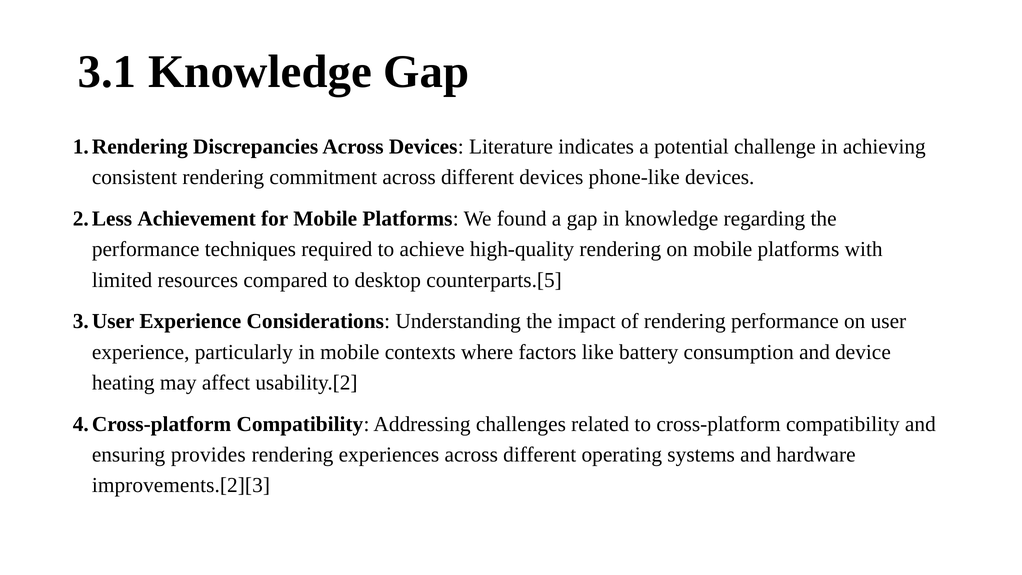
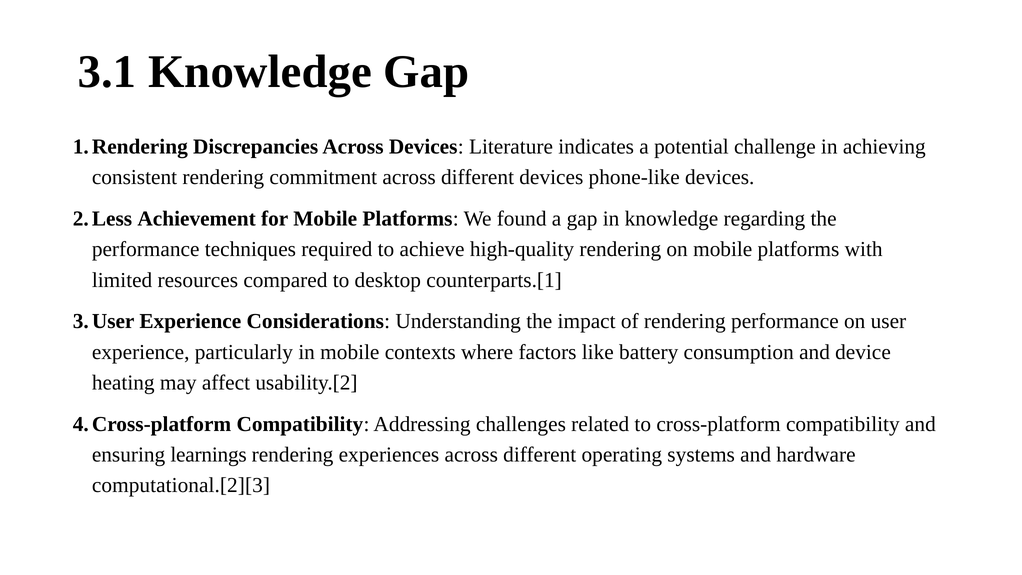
counterparts.[5: counterparts.[5 -> counterparts.[1 (494, 280)
provides: provides -> learnings (209, 455)
improvements.[2][3: improvements.[2][3 -> computational.[2][3 (181, 485)
